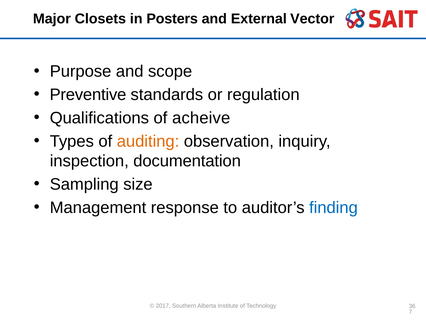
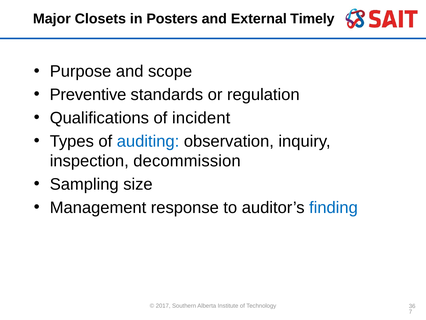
Vector: Vector -> Timely (312, 19)
acheive: acheive -> incident (201, 118)
auditing colour: orange -> blue (148, 141)
documentation: documentation -> decommission (187, 161)
